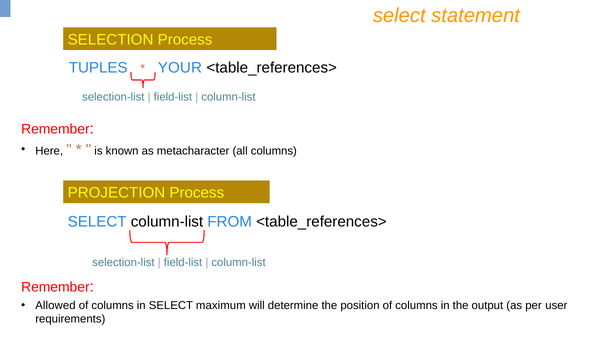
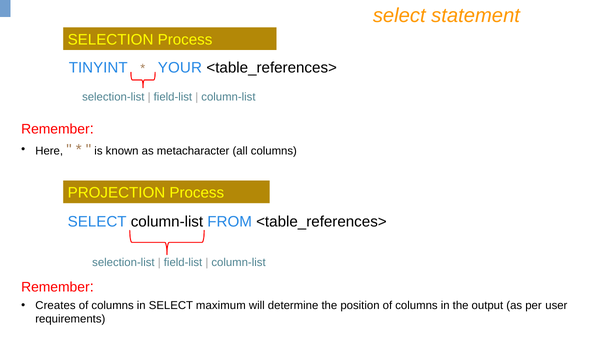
TUPLES: TUPLES -> TINYINT (98, 68)
Allowed: Allowed -> Creates (55, 305)
